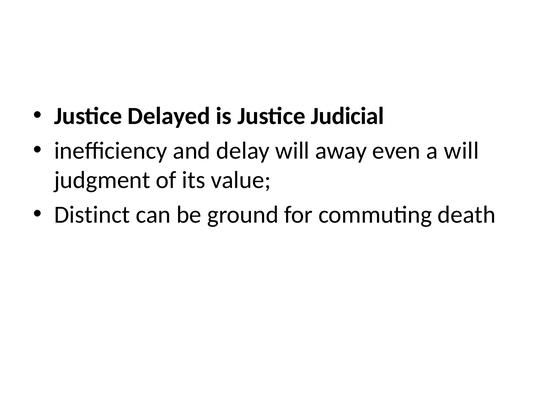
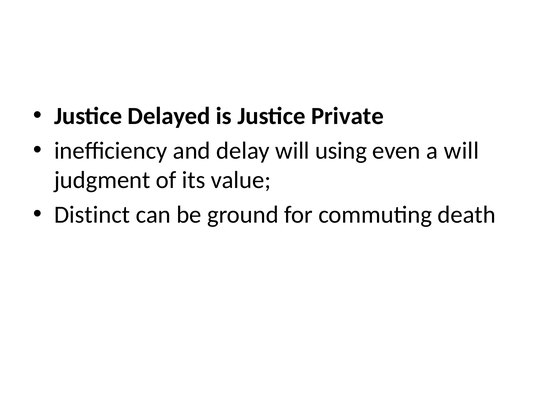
Judicial: Judicial -> Private (347, 116)
away: away -> using (341, 151)
